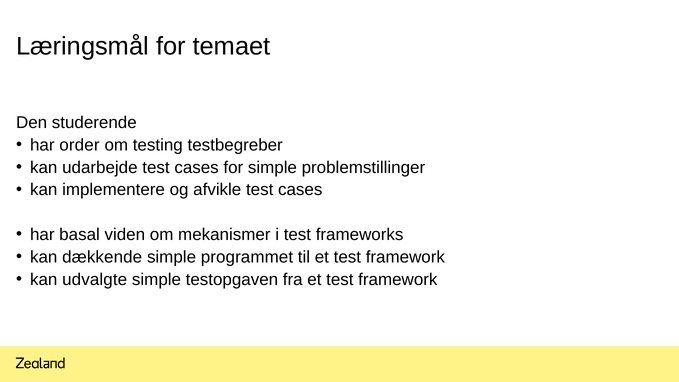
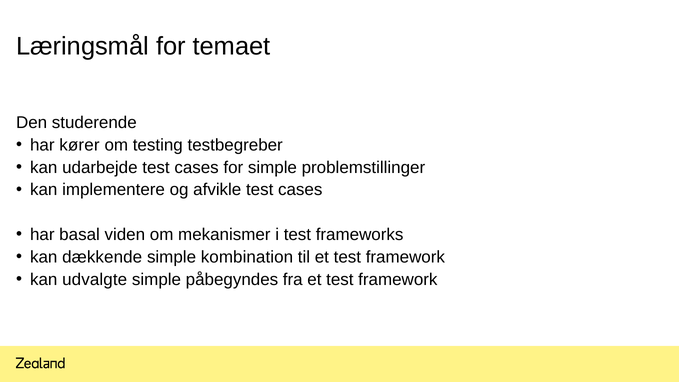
order: order -> kører (79, 145)
programmet: programmet -> kombination (247, 257)
testopgaven: testopgaven -> påbegyndes (232, 279)
